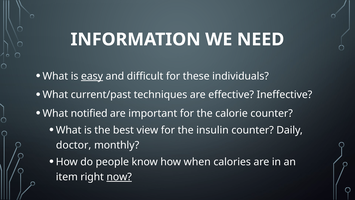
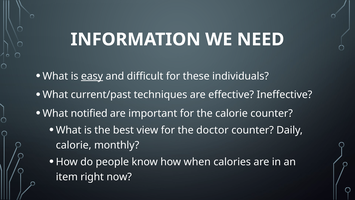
insulin: insulin -> doctor (212, 130)
doctor: doctor -> calorie (74, 145)
now underline: present -> none (119, 177)
